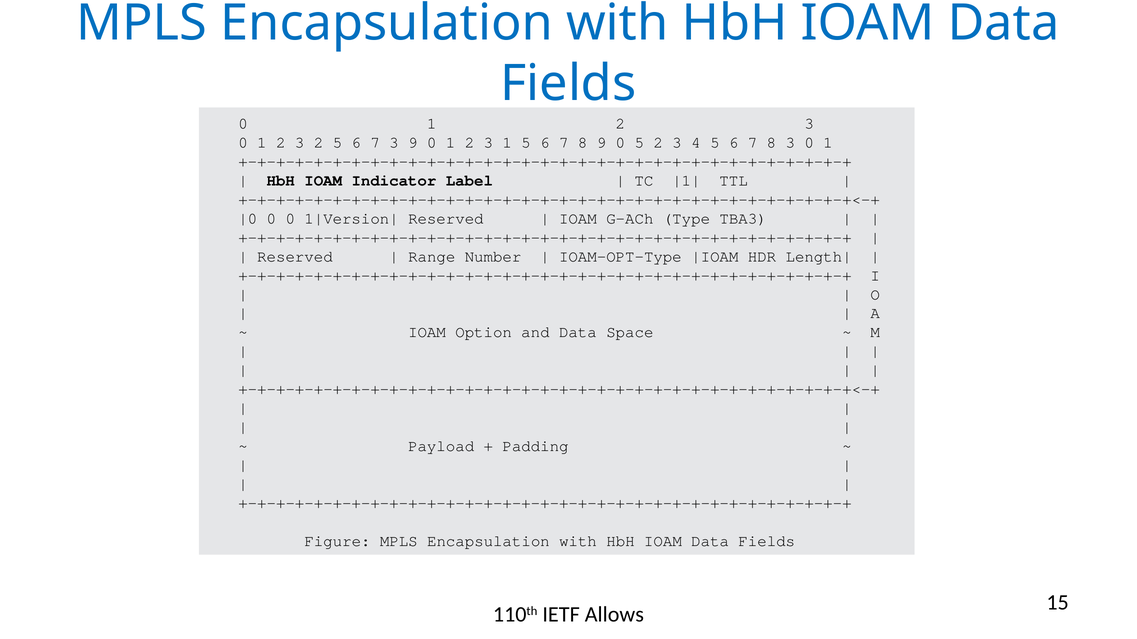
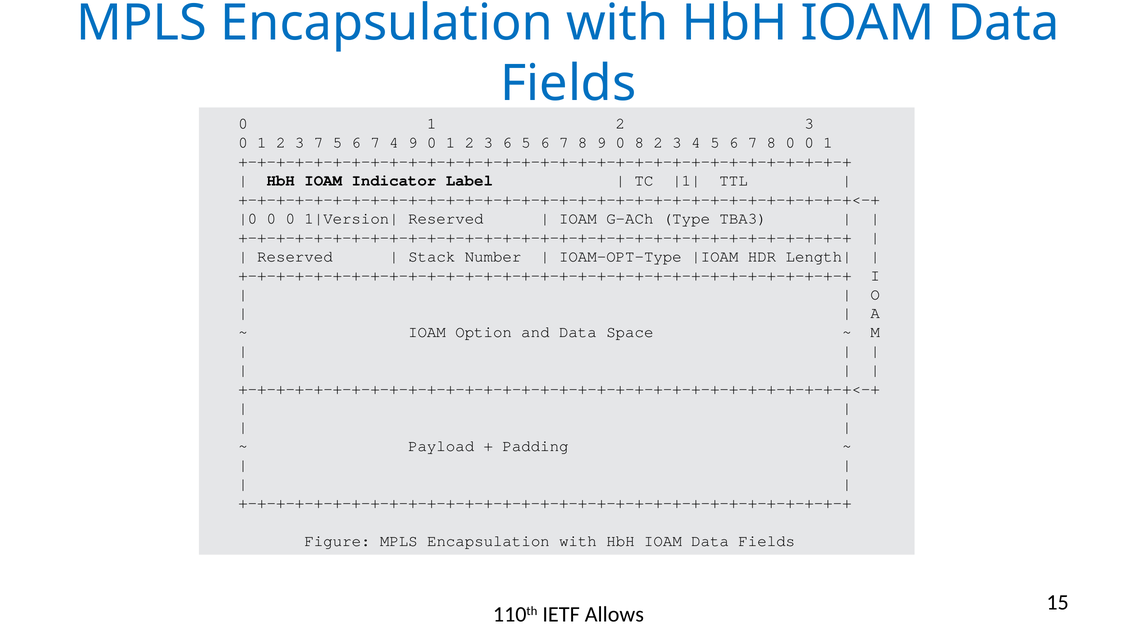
3 2: 2 -> 7 (319, 143)
7 3: 3 -> 4 (394, 143)
3 1: 1 -> 6 (507, 143)
0 5: 5 -> 8 (639, 143)
8 3: 3 -> 0 (790, 143)
Range: Range -> Stack (432, 257)
